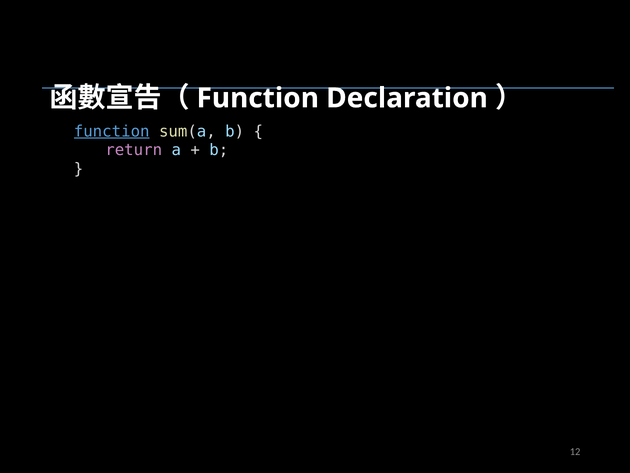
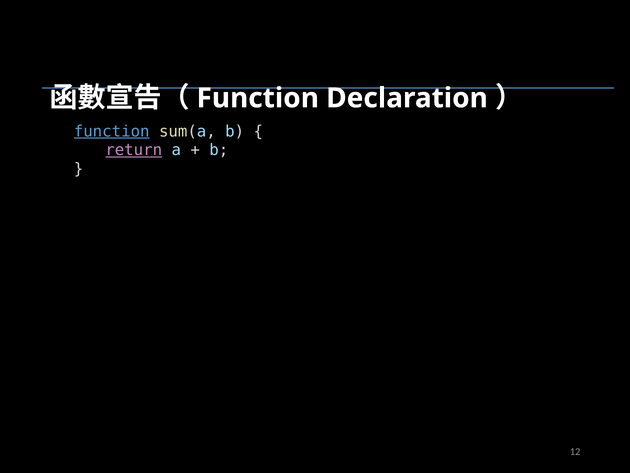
return underline: none -> present (134, 150)
